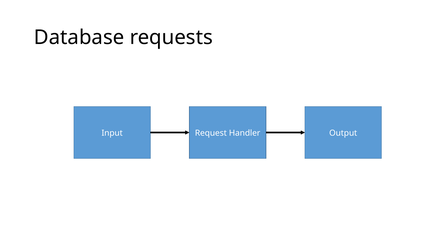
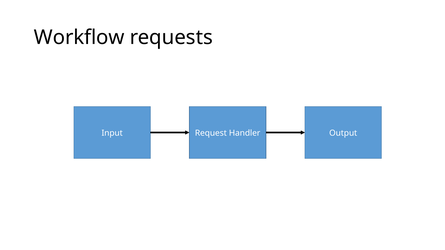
Database: Database -> Workflow (79, 37)
